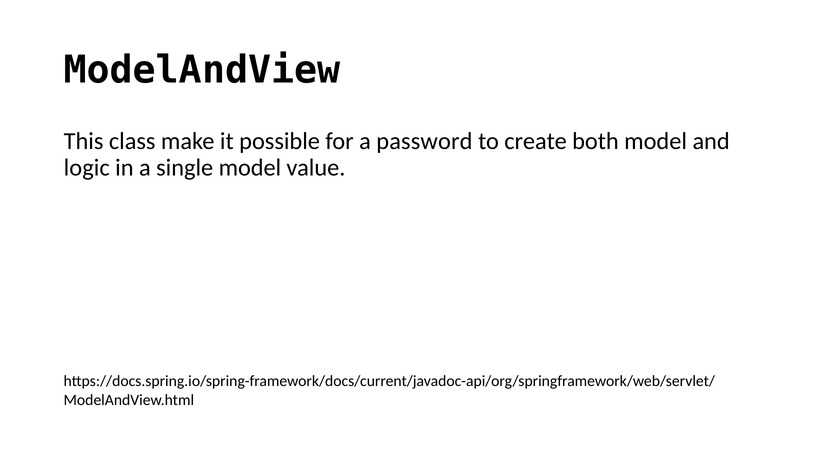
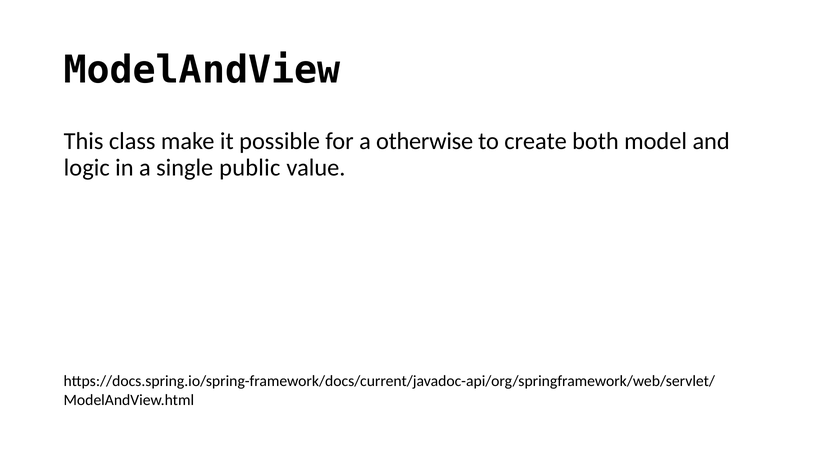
password: password -> otherwise (425, 141)
single model: model -> public (250, 168)
